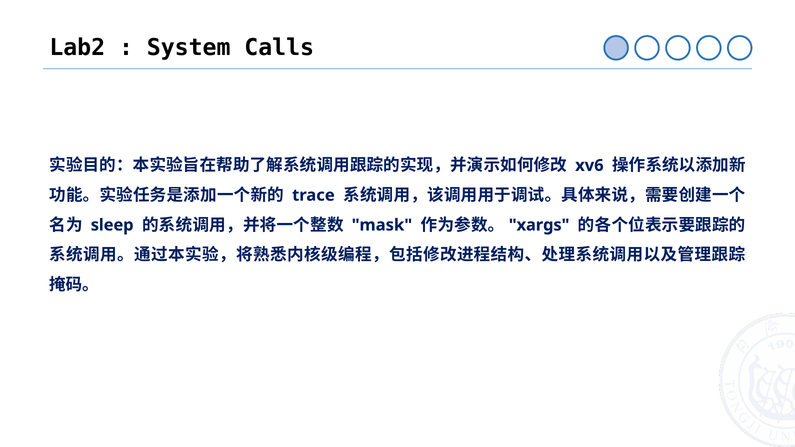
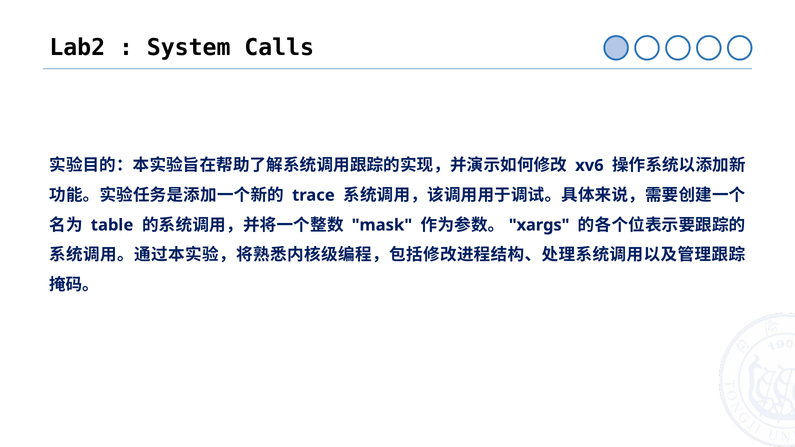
sleep: sleep -> table (112, 225)
